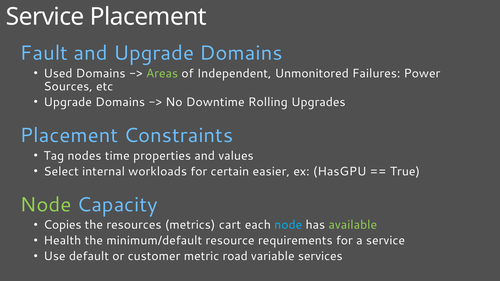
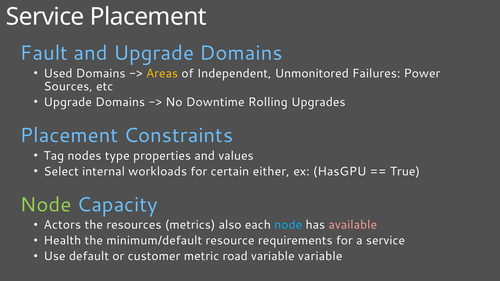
Areas colour: light green -> yellow (162, 73)
time: time -> type (117, 156)
easier: easier -> either (271, 171)
Copies: Copies -> Actors (62, 225)
cart: cart -> also (230, 225)
available colour: light green -> pink (353, 225)
variable services: services -> variable (320, 256)
